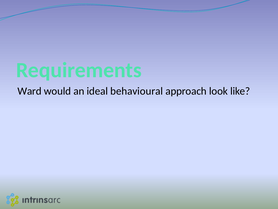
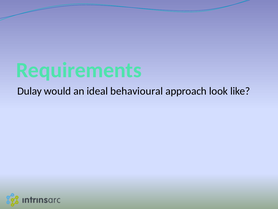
Ward: Ward -> Dulay (30, 91)
